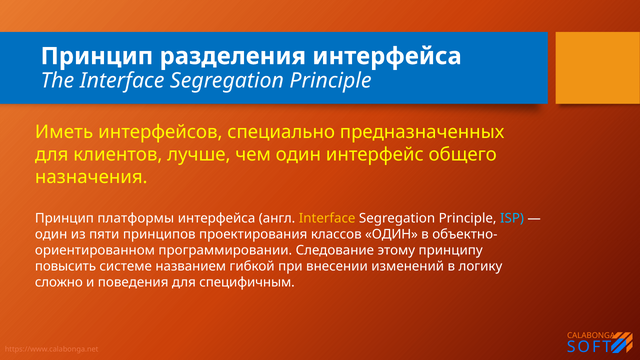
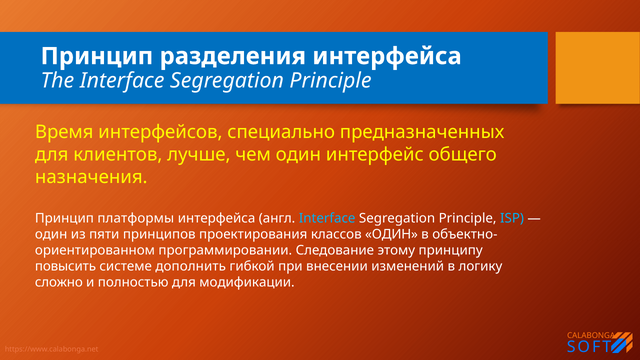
Иметь: Иметь -> Время (64, 132)
Interface colour: yellow -> light blue (327, 218)
названием: названием -> дополнить (191, 266)
поведения: поведения -> полностью (133, 282)
специфичным: специфичным -> модификации (247, 282)
